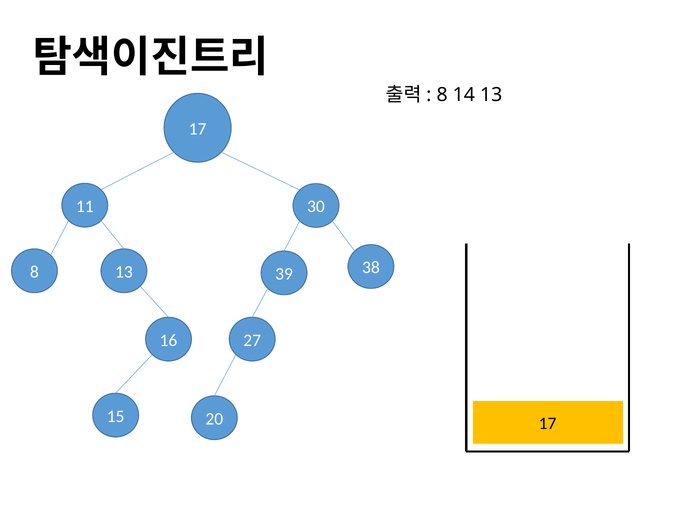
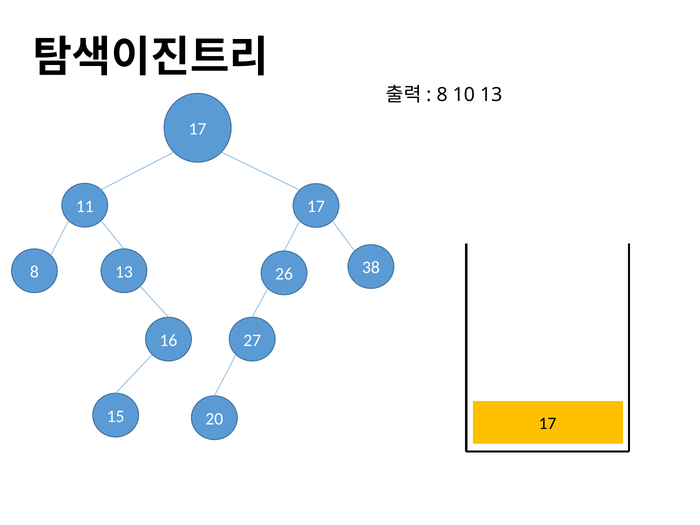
14: 14 -> 10 (464, 95)
11 30: 30 -> 17 (316, 207)
39: 39 -> 26 (284, 274)
